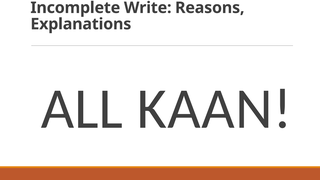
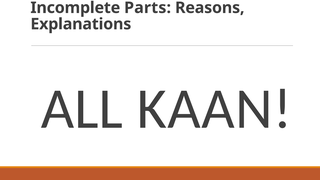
Write: Write -> Parts (148, 8)
